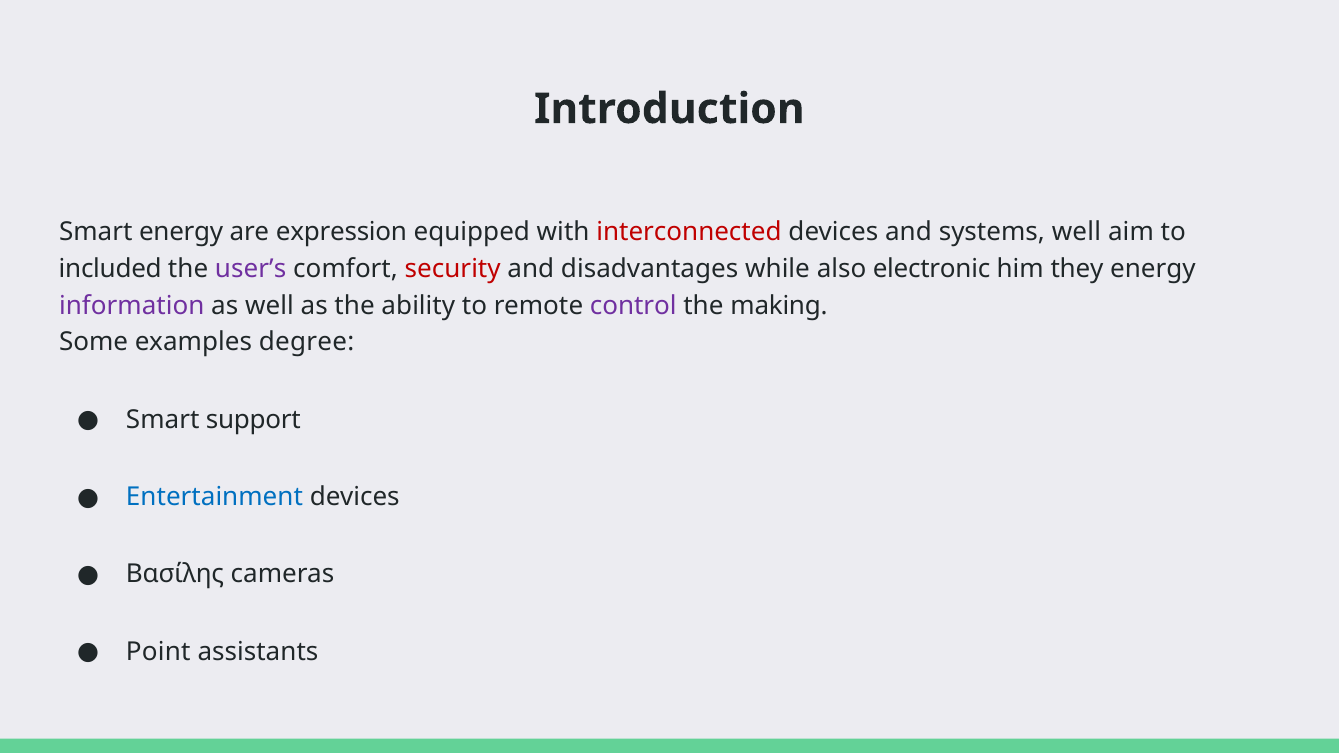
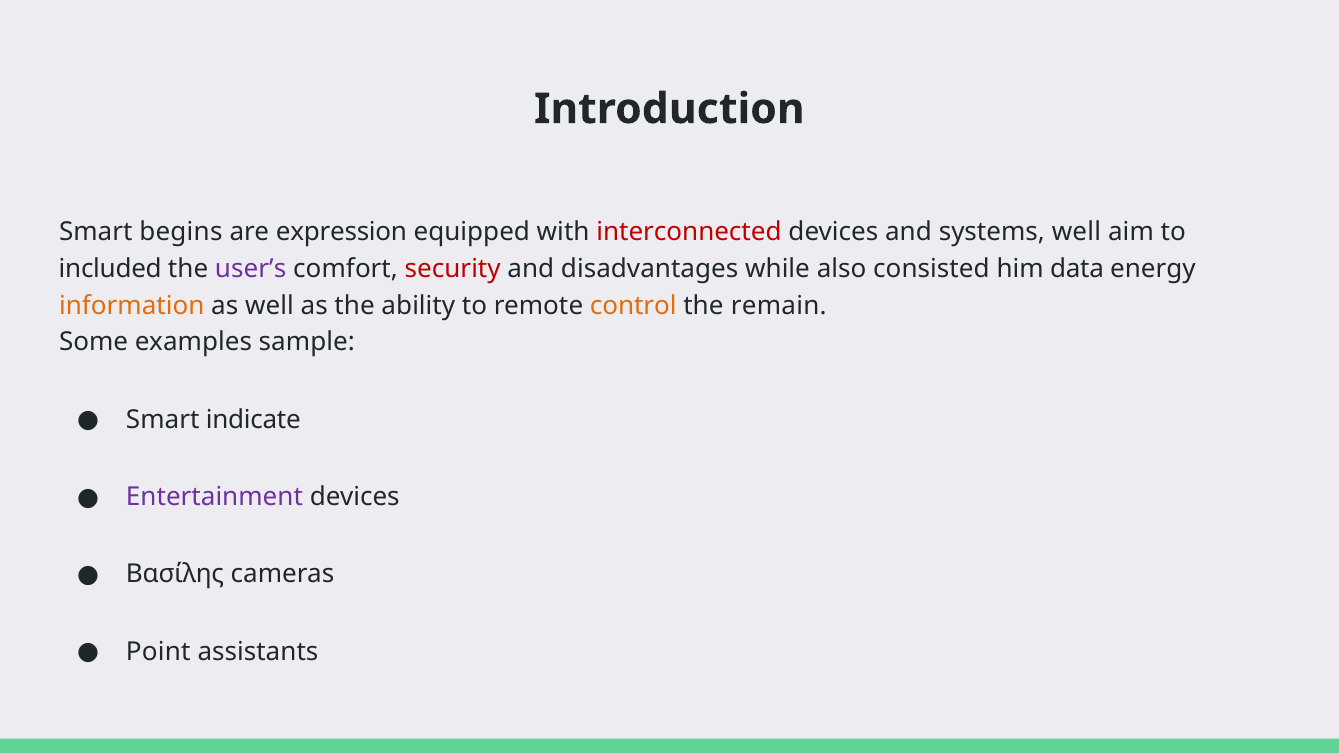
Smart energy: energy -> begins (181, 232)
electronic: electronic -> consisted (931, 269)
they: they -> data (1077, 269)
information colour: purple -> orange (132, 306)
control colour: purple -> orange (633, 306)
making: making -> remain (779, 306)
degree: degree -> sample (307, 342)
support: support -> indicate (253, 420)
Entertainment colour: blue -> purple (214, 497)
